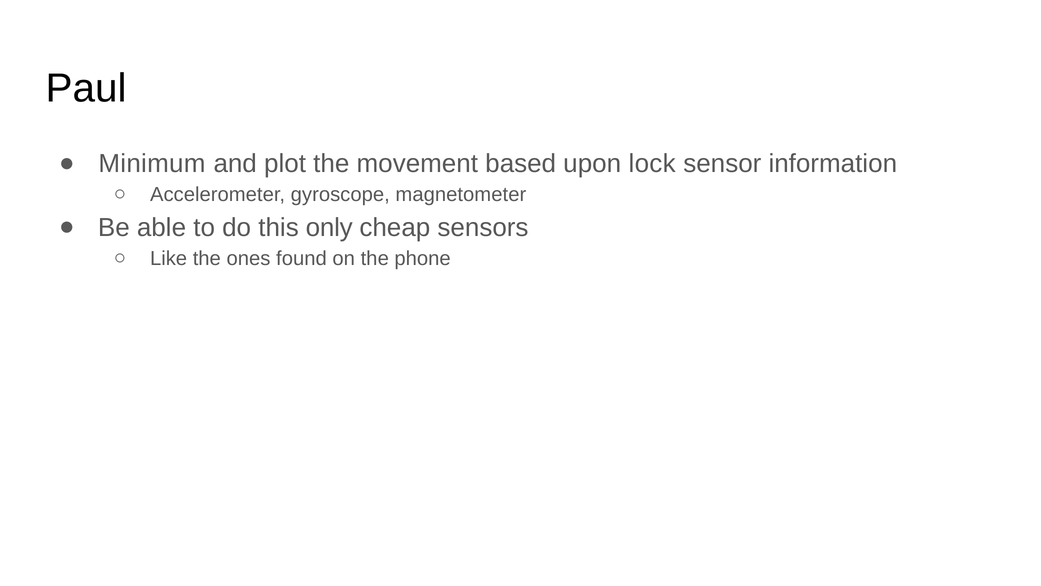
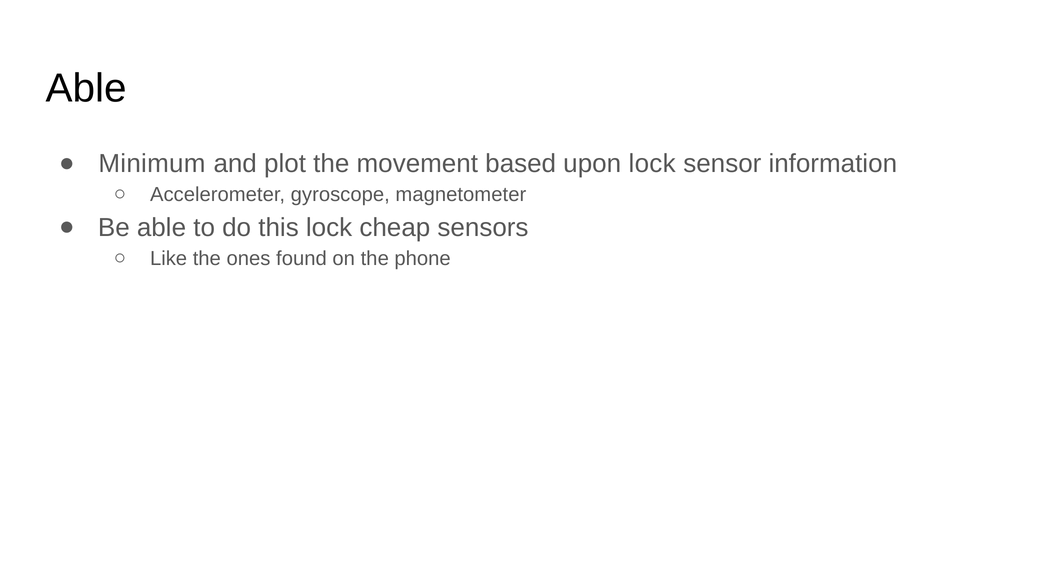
Paul: Paul -> Able (86, 88)
this only: only -> lock (329, 228)
